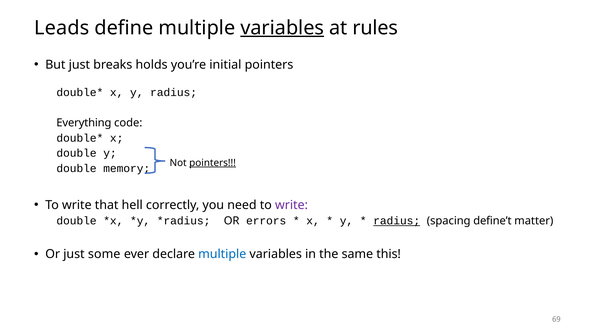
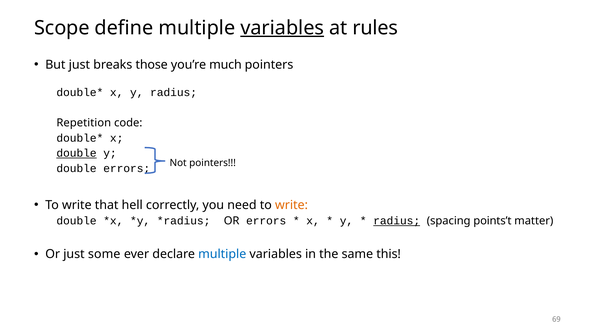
Leads: Leads -> Scope (62, 28)
holds: holds -> those (152, 65)
initial: initial -> much (225, 65)
Everything: Everything -> Repetition (84, 123)
double underline: none -> present (77, 153)
pointers underline: present -> none (213, 163)
double memory: memory -> errors (127, 168)
write colour: purple -> orange (292, 205)
define’t: define’t -> points’t (492, 221)
